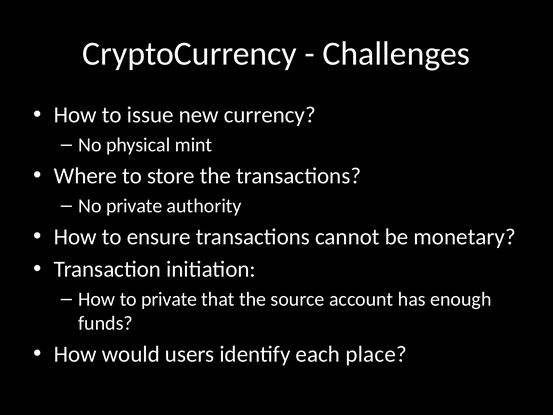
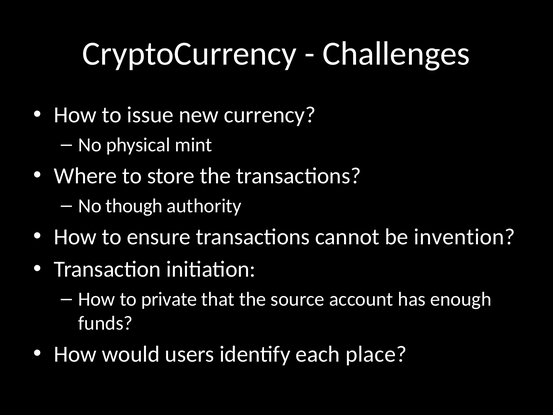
No private: private -> though (134, 206)
monetary: monetary -> invention (465, 237)
